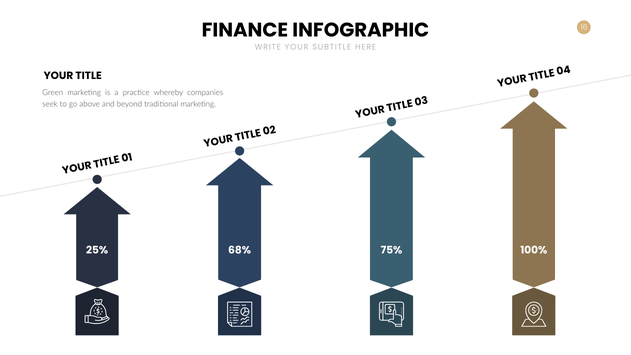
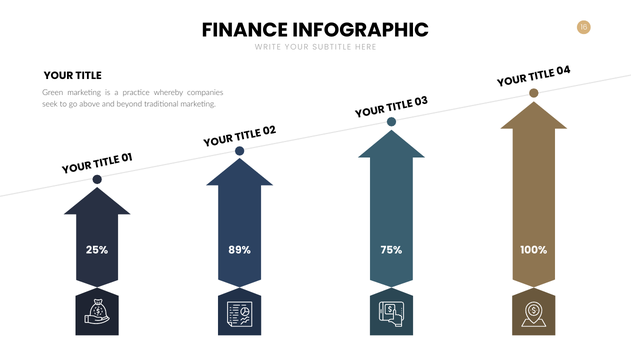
68%: 68% -> 89% (240, 250)
